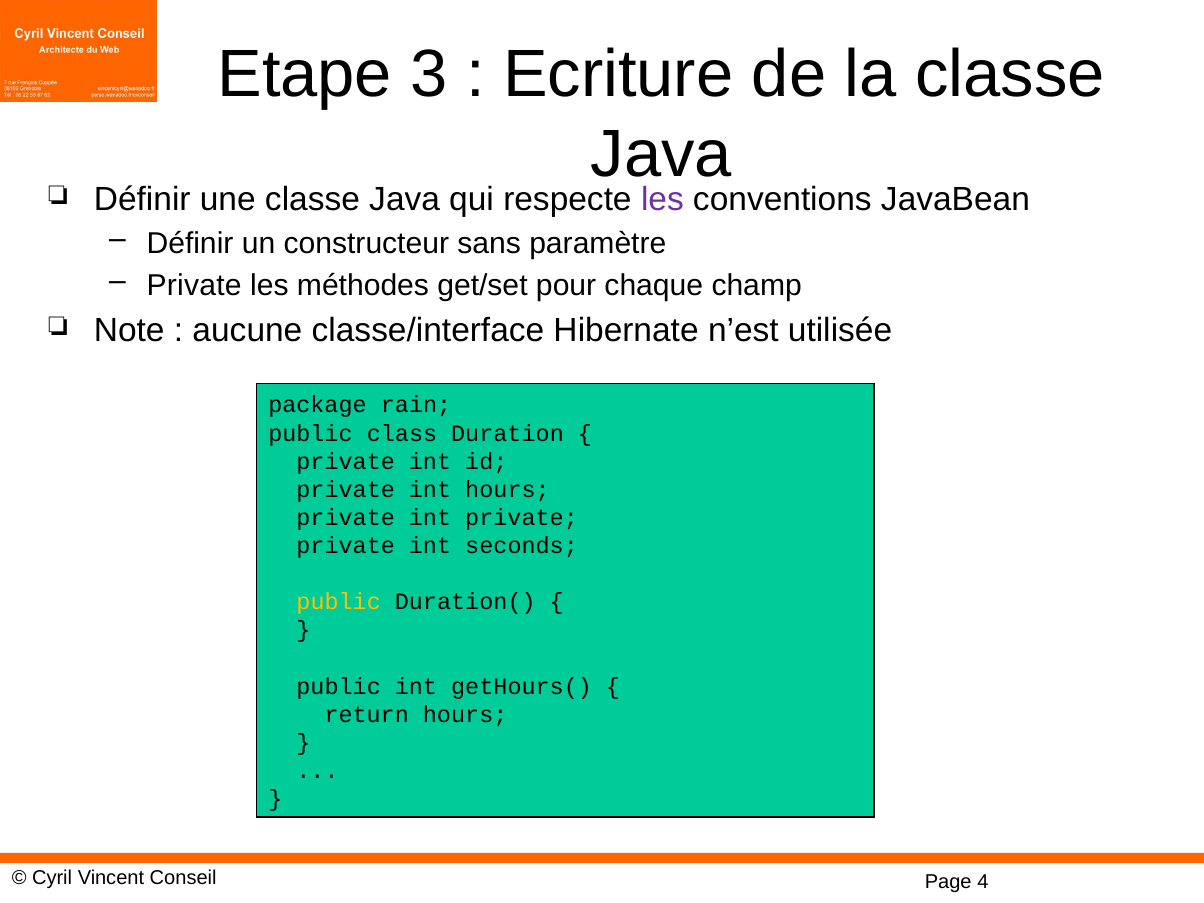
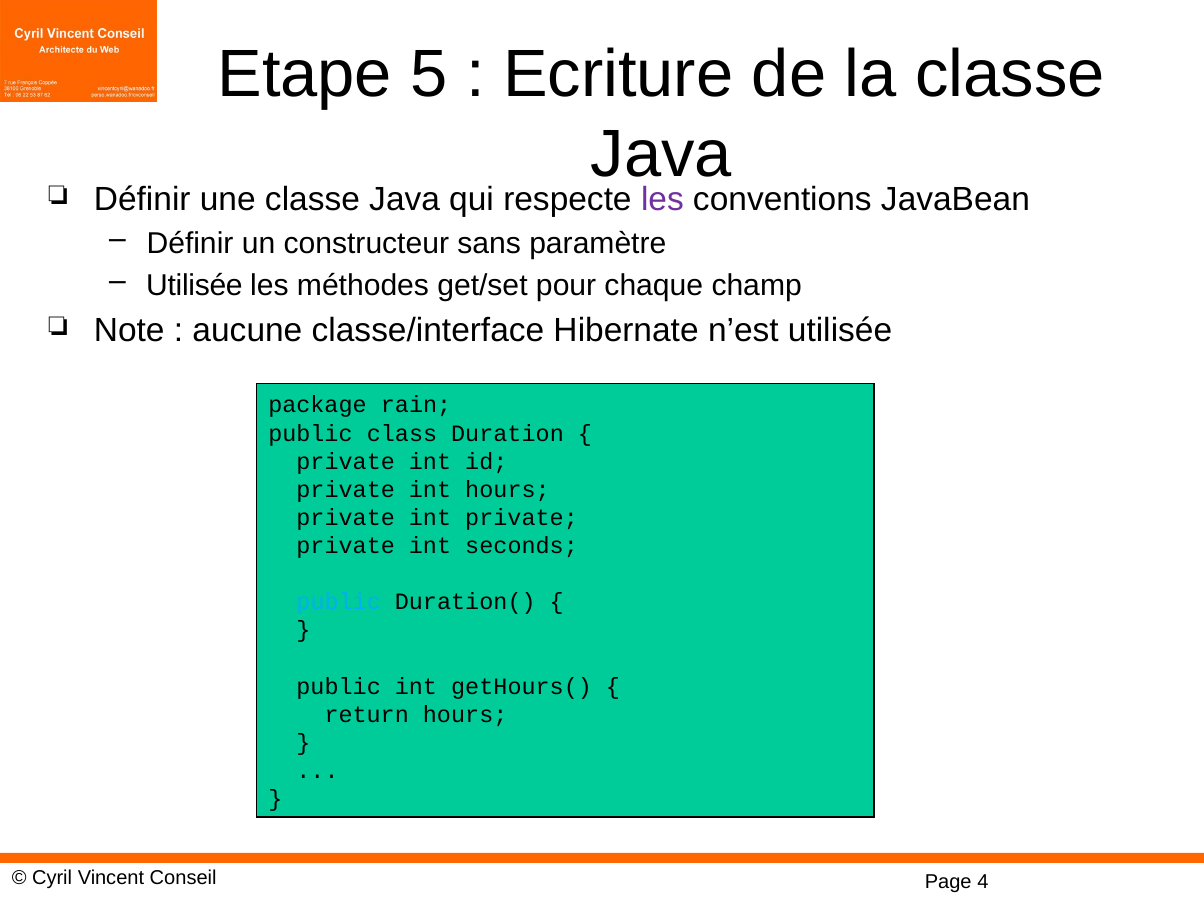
3: 3 -> 5 (429, 74)
Private: Private -> Utilisée (194, 285)
public colour: yellow -> light blue (339, 602)
